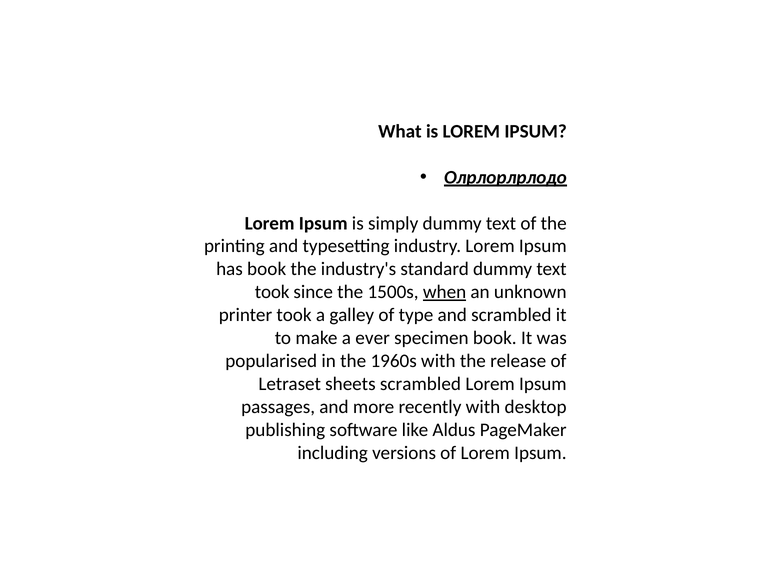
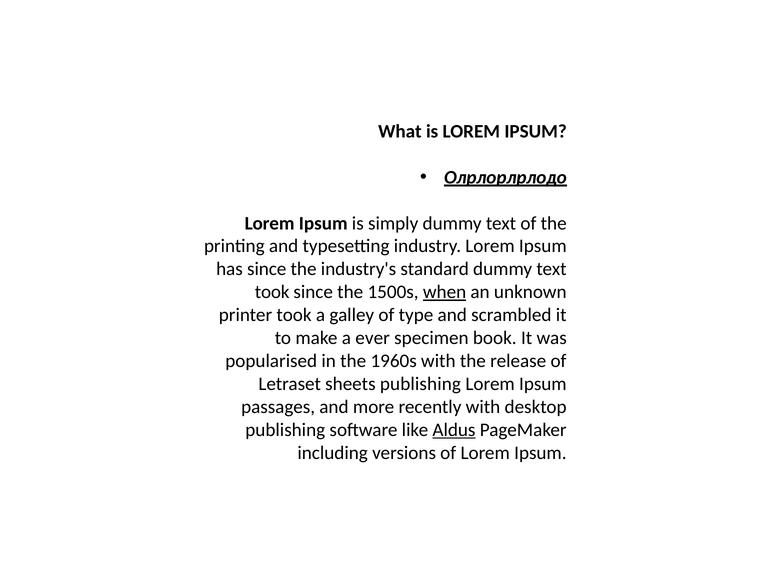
has book: book -> since (267, 269)
sheets scrambled: scrambled -> publishing (420, 384)
Aldus underline: none -> present (454, 430)
